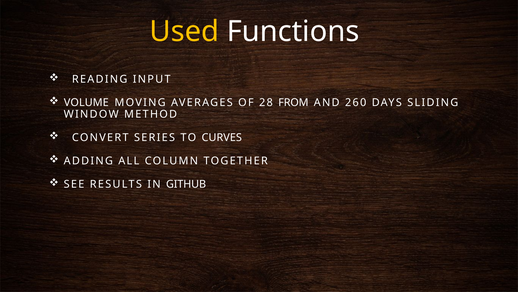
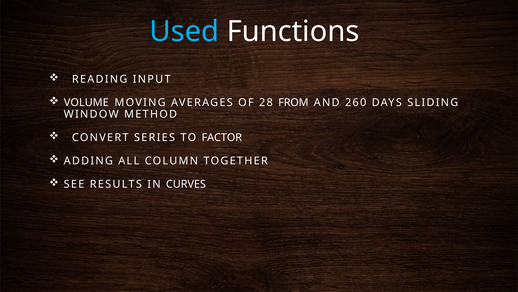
Used colour: yellow -> light blue (184, 31)
CURVES: CURVES -> FACTOR (222, 137)
GITHUB: GITHUB -> CURVES (186, 184)
